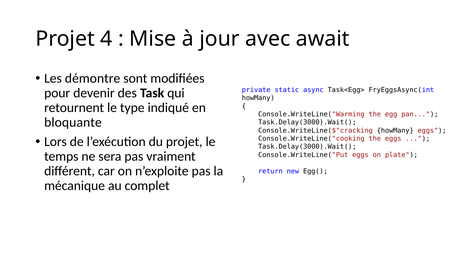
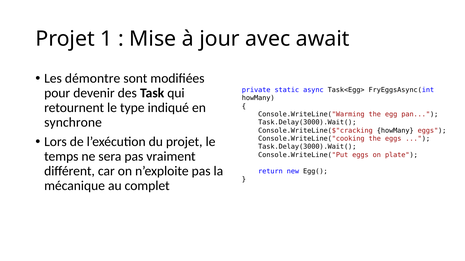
4: 4 -> 1 (106, 39)
bloquante: bloquante -> synchrone (73, 123)
